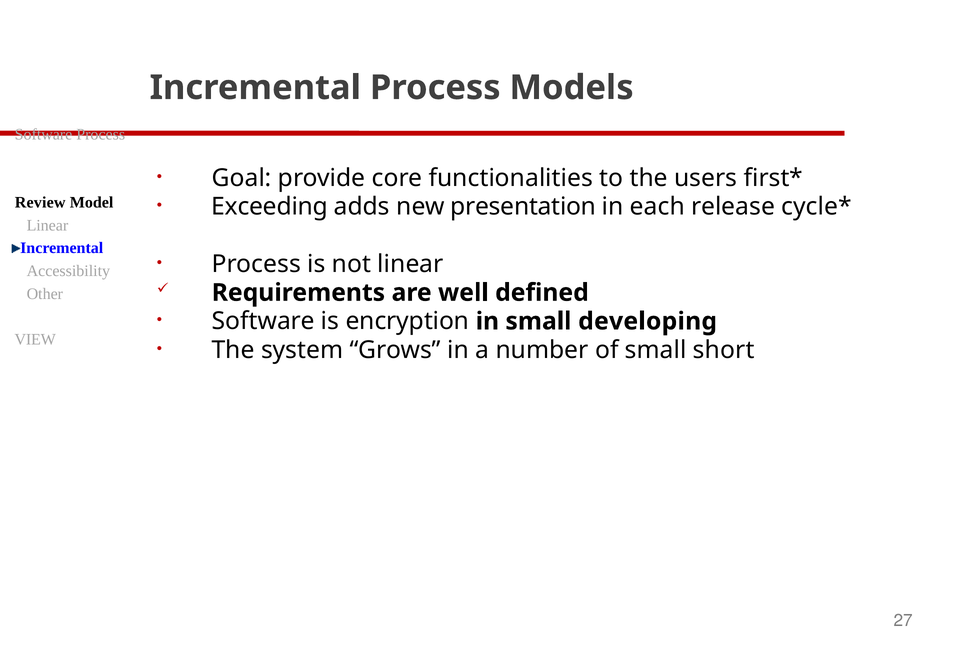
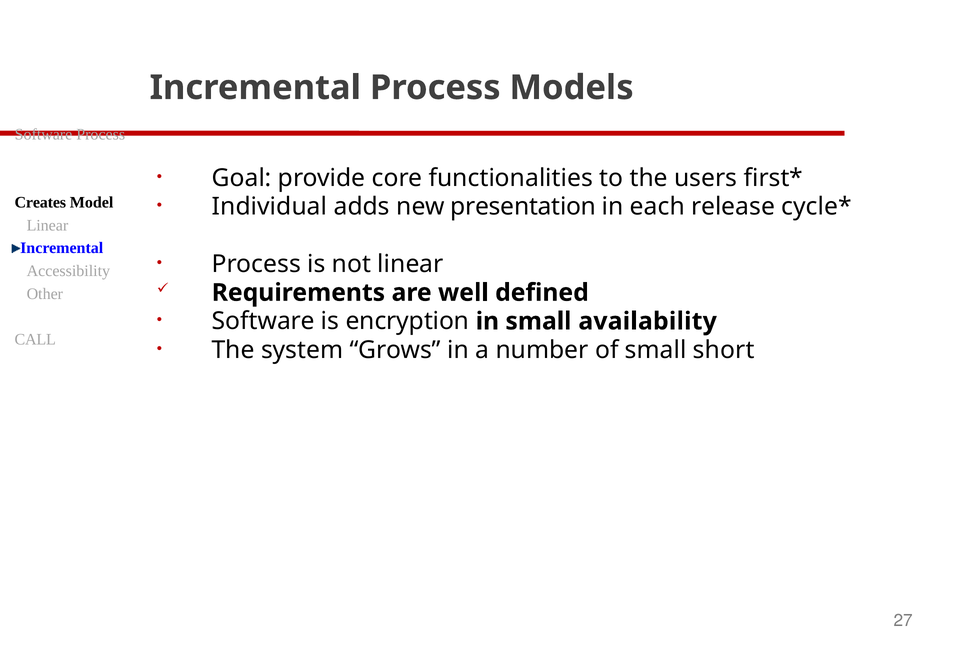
Review: Review -> Creates (40, 203)
Exceeding: Exceeding -> Individual (269, 207)
developing: developing -> availability (648, 321)
VIEW: VIEW -> CALL (35, 339)
